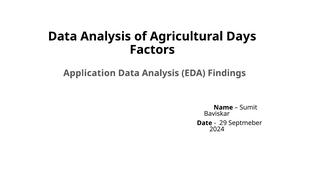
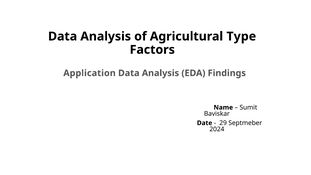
Days: Days -> Type (241, 36)
